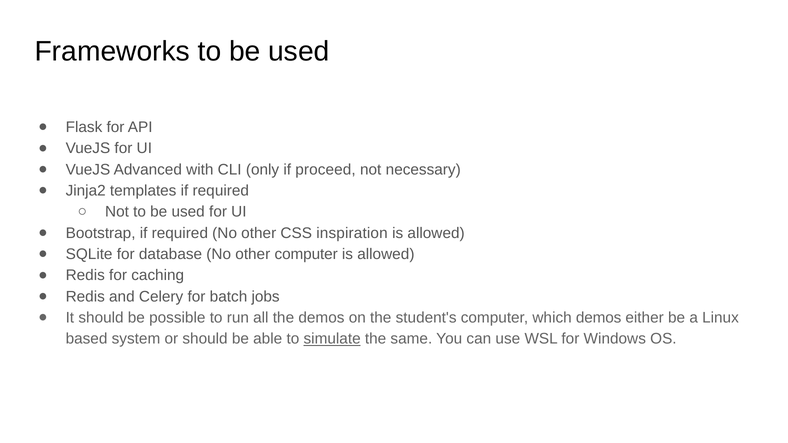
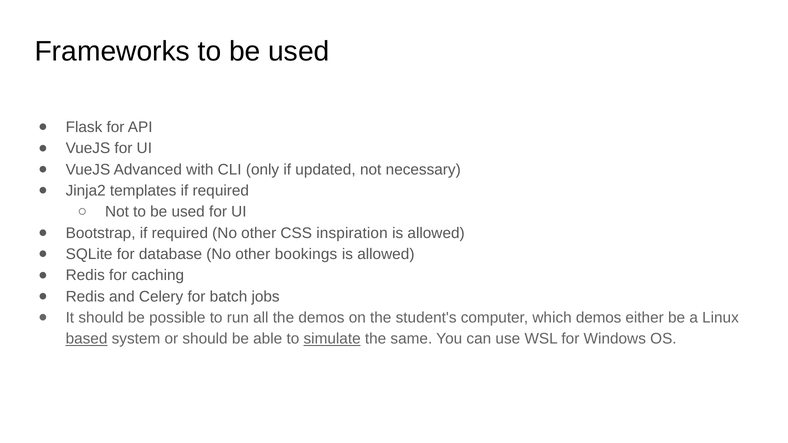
proceed: proceed -> updated (326, 170)
other computer: computer -> bookings (306, 254)
based underline: none -> present (87, 339)
